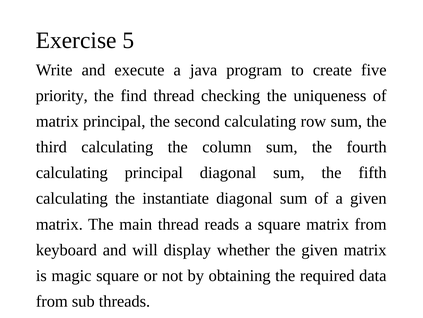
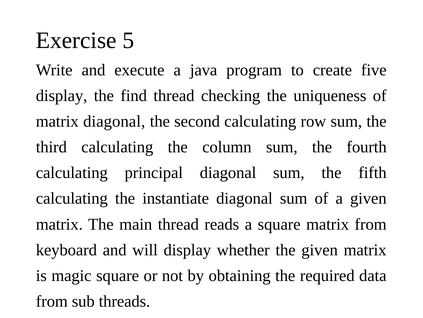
priority: priority -> display (62, 95)
matrix principal: principal -> diagonal (114, 121)
